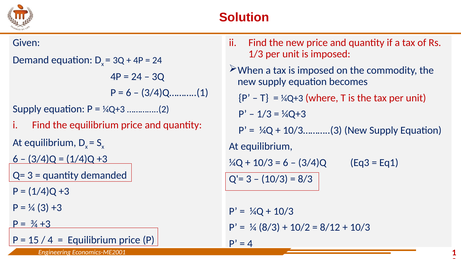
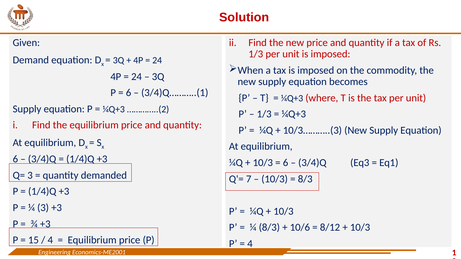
Q'= 3: 3 -> 7 (249, 179)
10/2: 10/2 -> 10/6 (300, 228)
